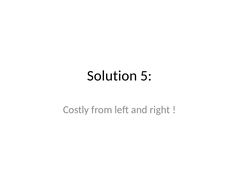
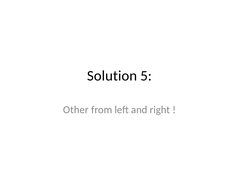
Costly: Costly -> Other (76, 110)
